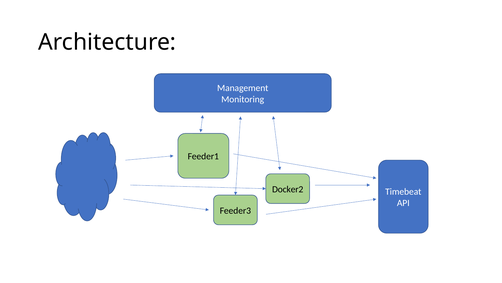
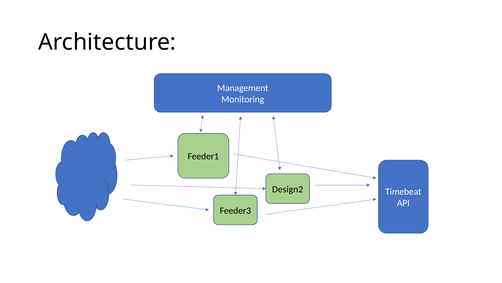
Docker2: Docker2 -> Design2 (288, 189)
